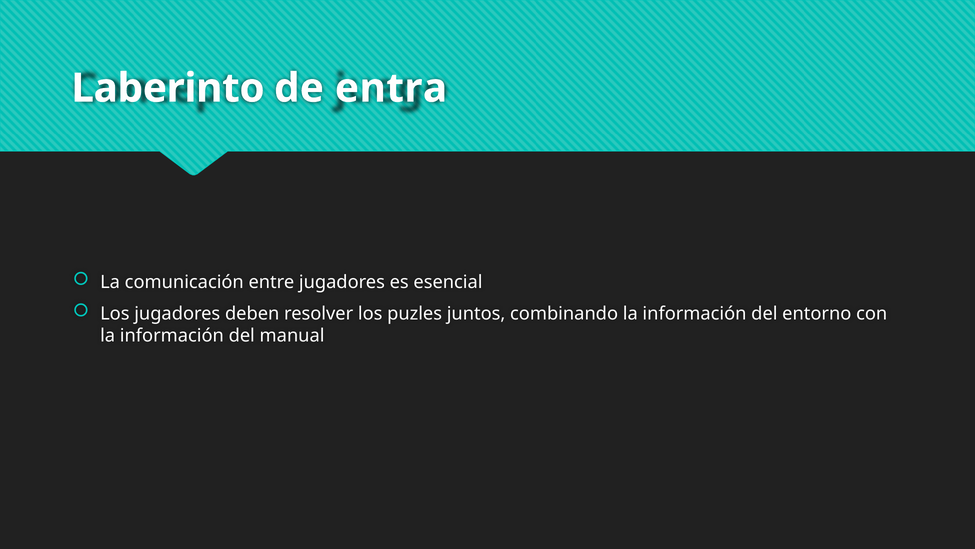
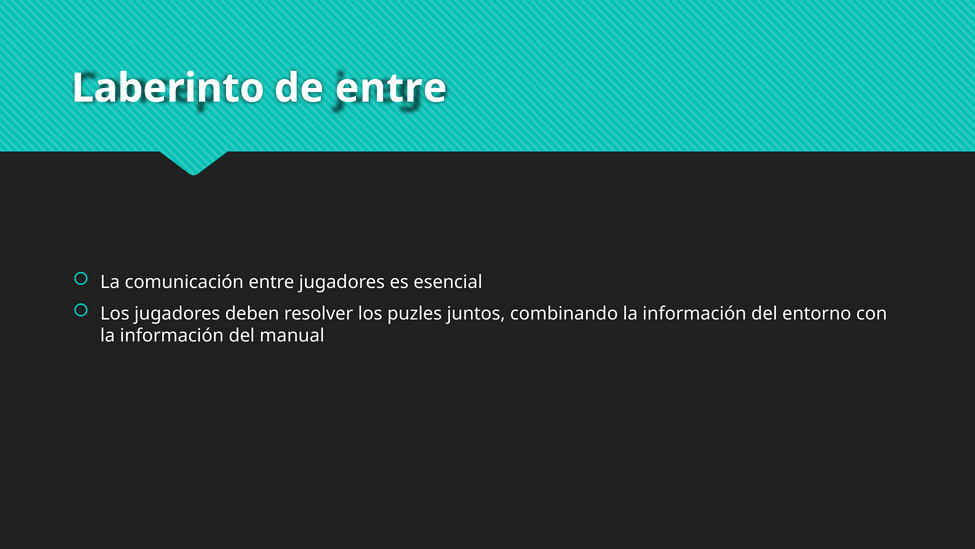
de entra: entra -> entre (391, 88)
